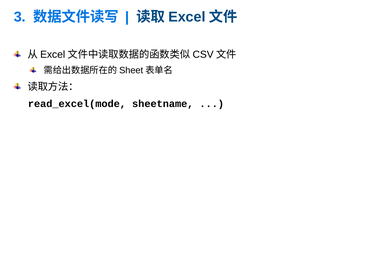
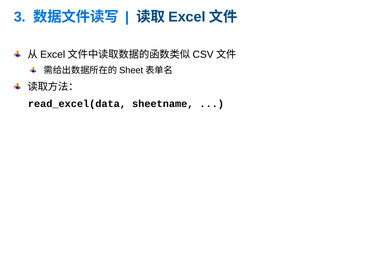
read_excel(mode: read_excel(mode -> read_excel(data (77, 104)
